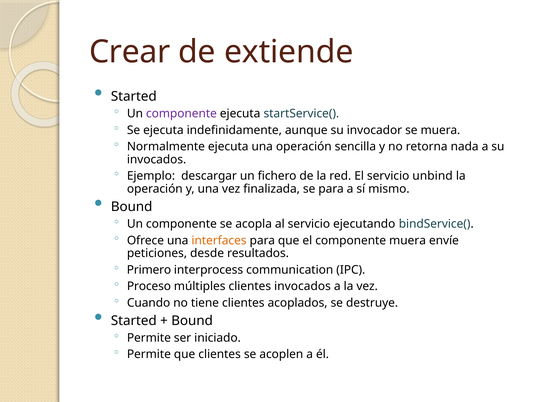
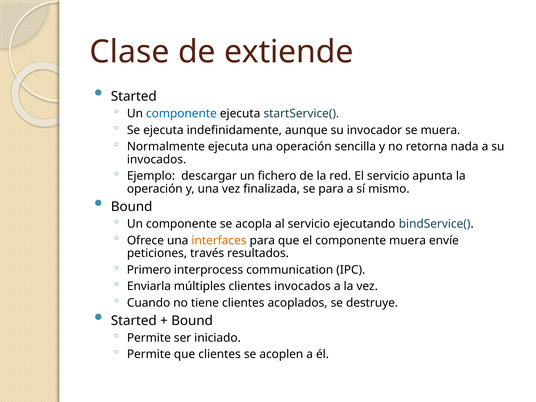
Crear: Crear -> Clase (130, 52)
componente colour: purple -> blue (181, 114)
unbind: unbind -> apunta (433, 176)
desde: desde -> través (207, 253)
Proceso: Proceso -> Enviarla (149, 286)
